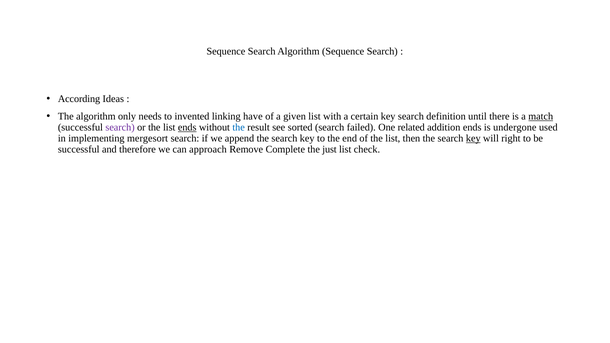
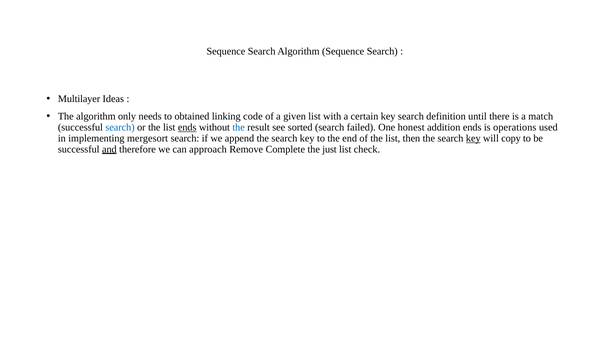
According: According -> Multilayer (79, 99)
invented: invented -> obtained (192, 116)
have: have -> code (253, 116)
match underline: present -> none (541, 116)
search colour: purple -> blue (120, 127)
related: related -> honest (411, 127)
undergone: undergone -> operations (515, 127)
right: right -> copy (511, 138)
and underline: none -> present (109, 149)
